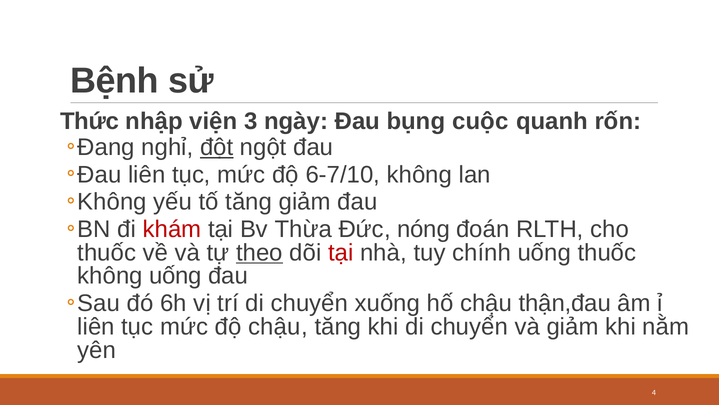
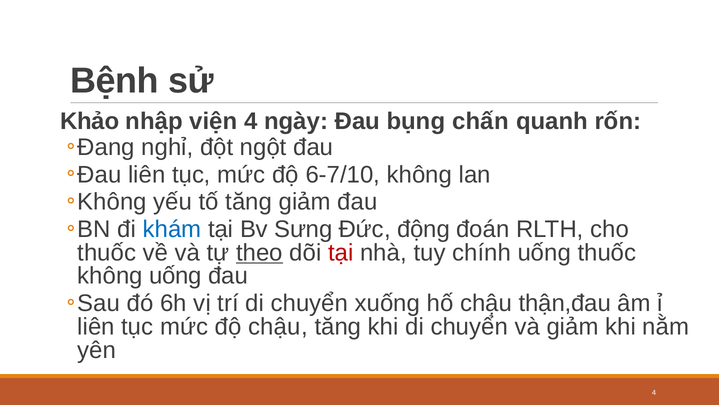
Thức: Thức -> Khảo (90, 121)
viện 3: 3 -> 4 (251, 121)
cuộc: cuộc -> chấn (480, 121)
đột underline: present -> none (217, 147)
khám colour: red -> blue (172, 229)
Thừa: Thừa -> Sưng (303, 229)
nóng: nóng -> động (424, 229)
